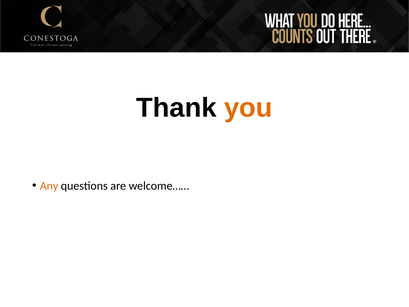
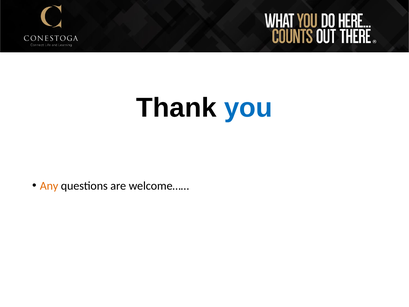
you colour: orange -> blue (248, 108)
